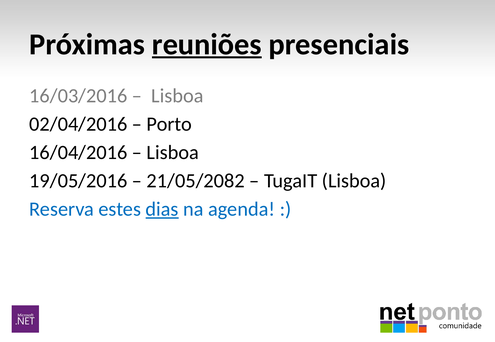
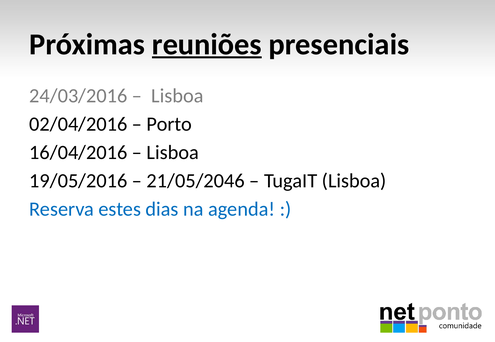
16/03/2016: 16/03/2016 -> 24/03/2016 (78, 96)
21/05/2082: 21/05/2082 -> 21/05/2046 (196, 181)
dias underline: present -> none (162, 210)
